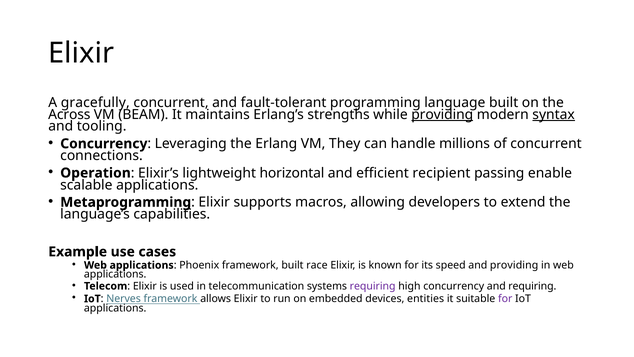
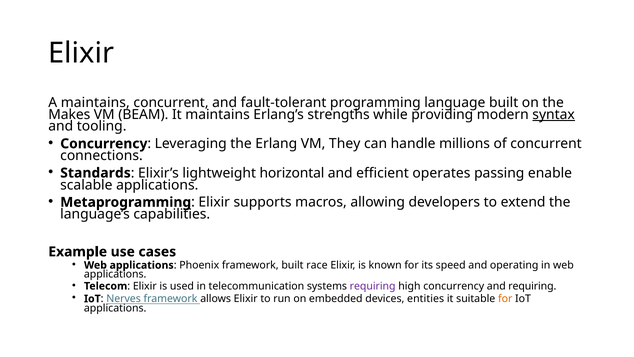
A gracefully: gracefully -> maintains (95, 102)
Across: Across -> Makes (69, 114)
providing underline: present -> none (442, 114)
Operation: Operation -> Standards (95, 173)
recipient: recipient -> operates (441, 173)
and providing: providing -> operating (514, 265)
for colour: purple -> orange (505, 298)
